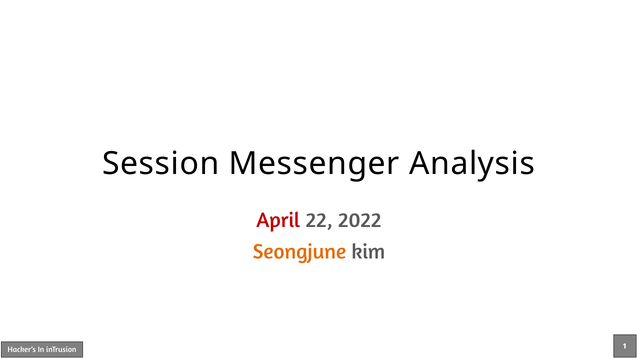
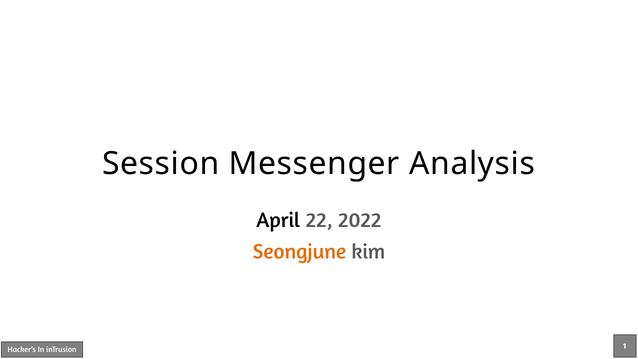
April colour: red -> black (278, 220)
